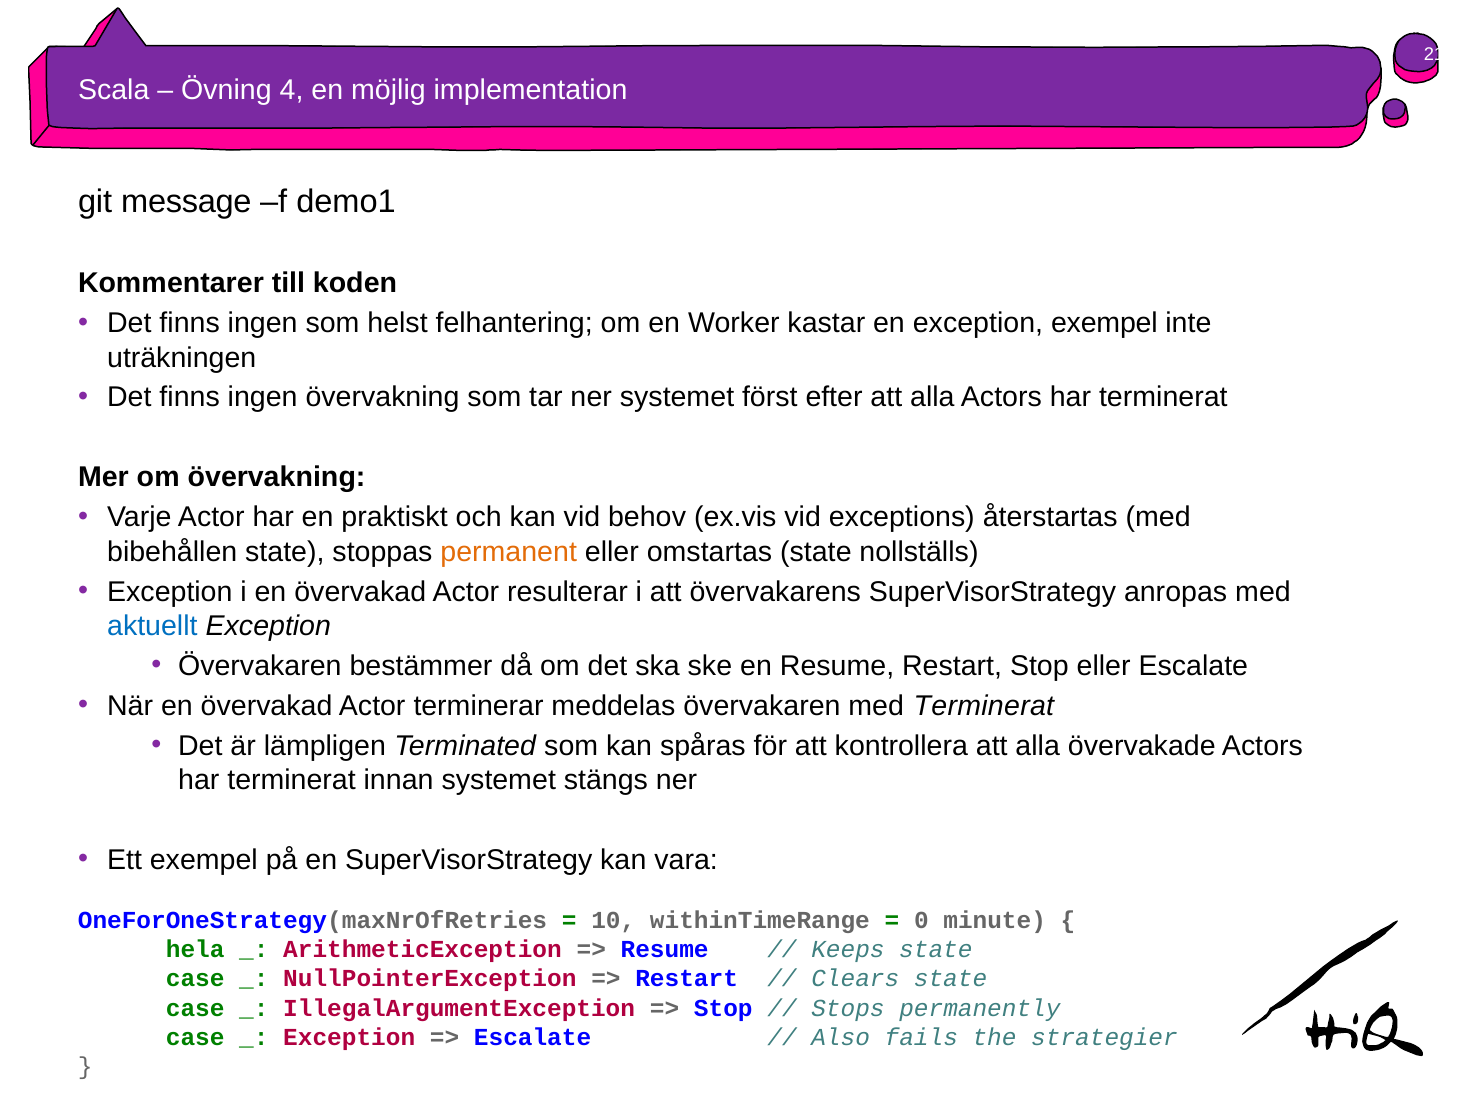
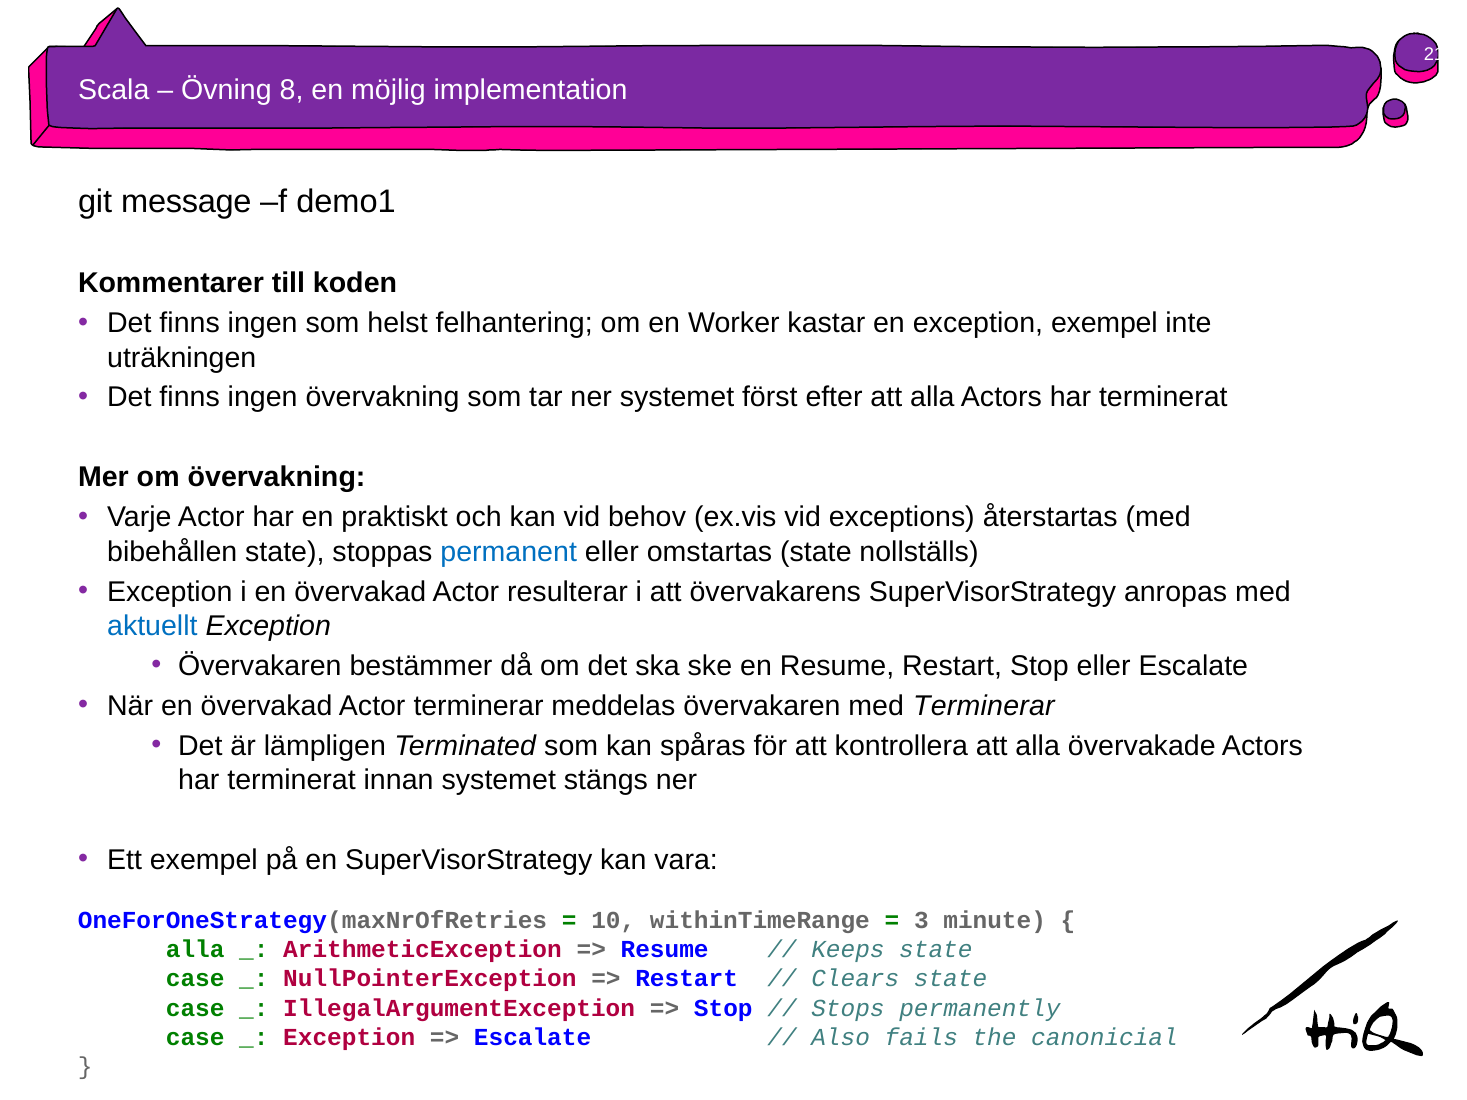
4: 4 -> 8 (291, 90)
permanent colour: orange -> blue (509, 552)
med Terminerat: Terminerat -> Terminerar (984, 706)
0: 0 -> 3 (921, 920)
hela: hela -> alla (195, 950)
strategier: strategier -> canonicial (1105, 1038)
